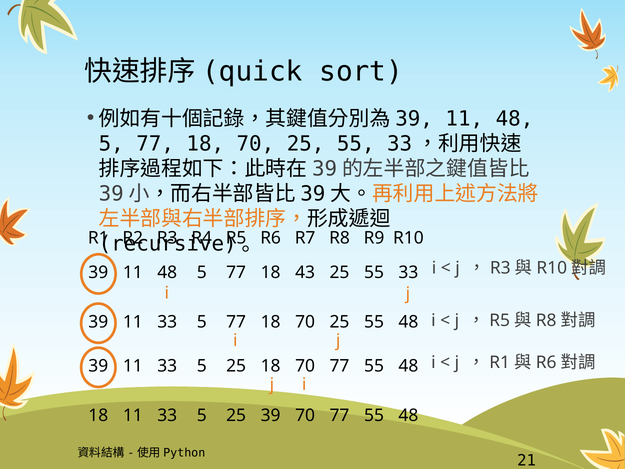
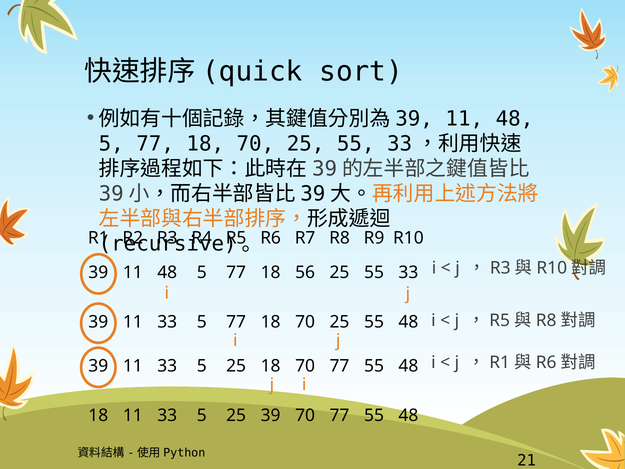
43: 43 -> 56 (305, 272)
